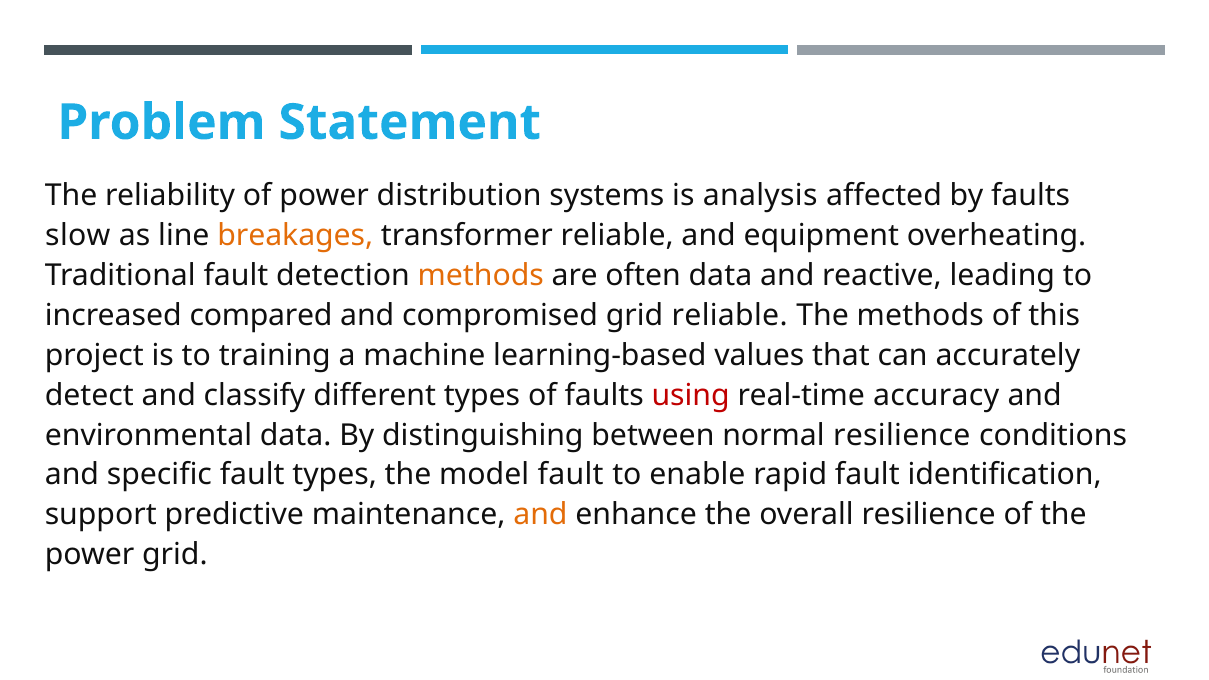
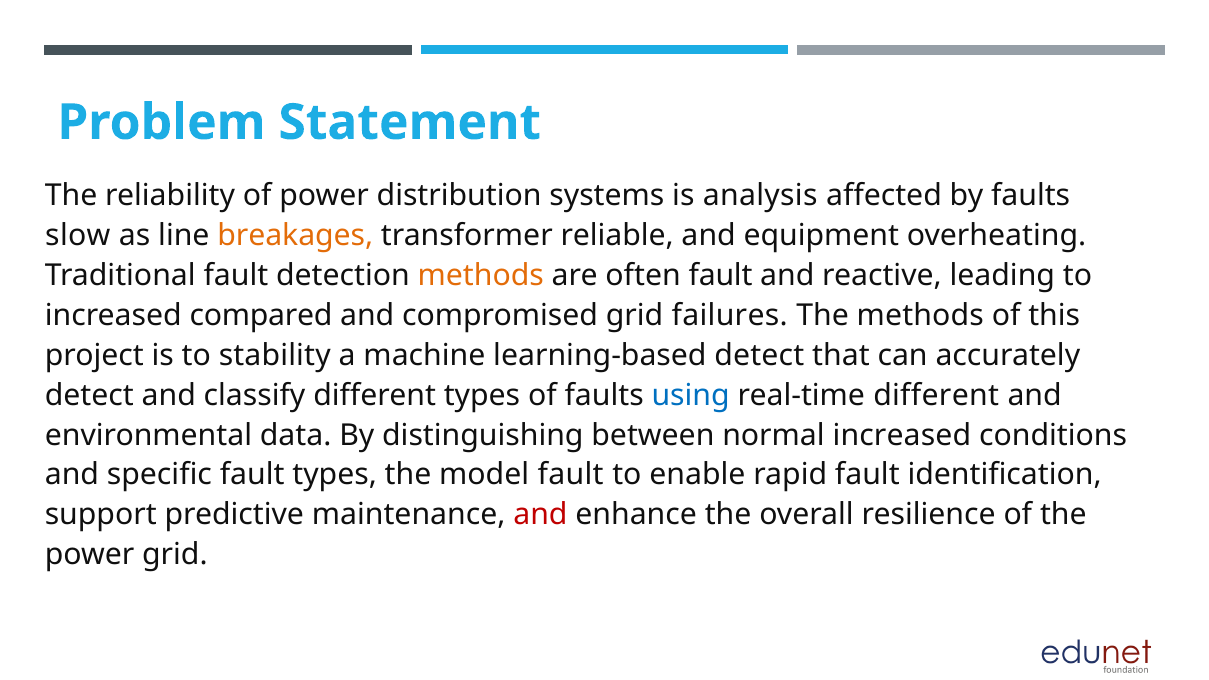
often data: data -> fault (721, 276)
grid reliable: reliable -> failures (730, 315)
training: training -> stability (275, 355)
learning-based values: values -> detect (759, 355)
using colour: red -> blue (691, 395)
real-time accuracy: accuracy -> different (936, 395)
normal resilience: resilience -> increased (902, 435)
and colour: orange -> red (540, 515)
